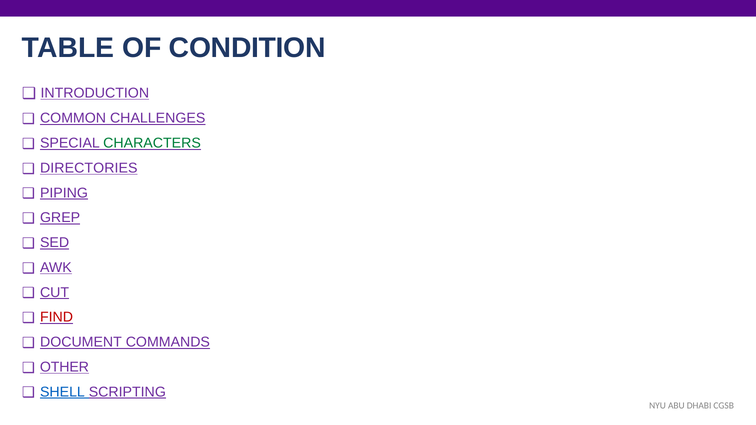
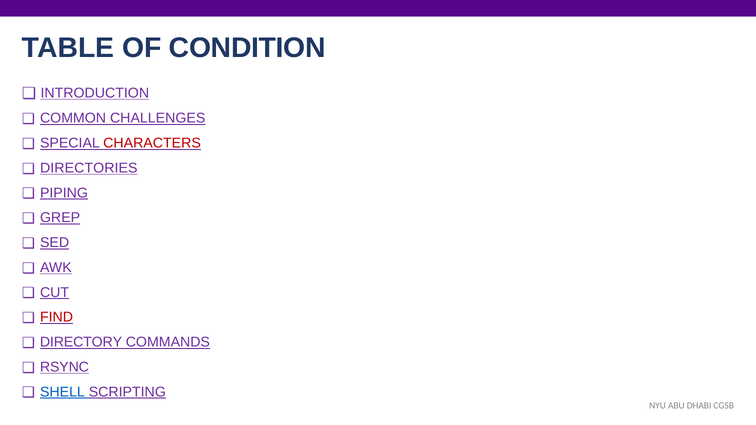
CHARACTERS colour: green -> red (152, 143)
DOCUMENT: DOCUMENT -> DIRECTORY (81, 342)
OTHER: OTHER -> RSYNC (64, 367)
